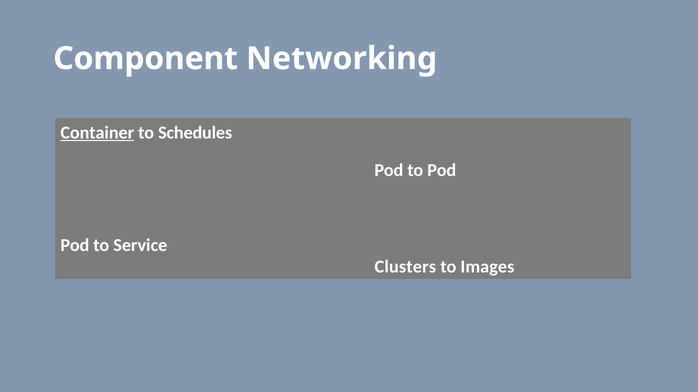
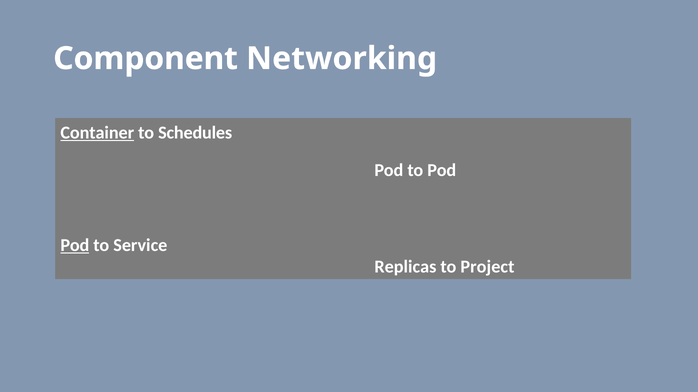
Pod underline: none -> present (75, 246)
Clusters: Clusters -> Replicas (405, 267)
Images: Images -> Project (487, 267)
